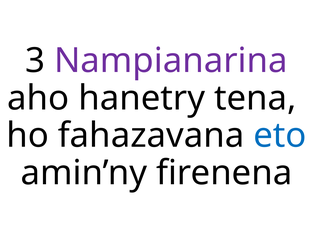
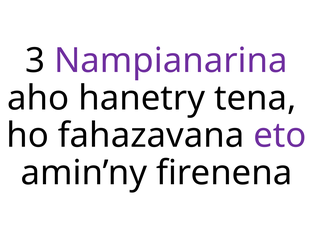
eto colour: blue -> purple (280, 136)
